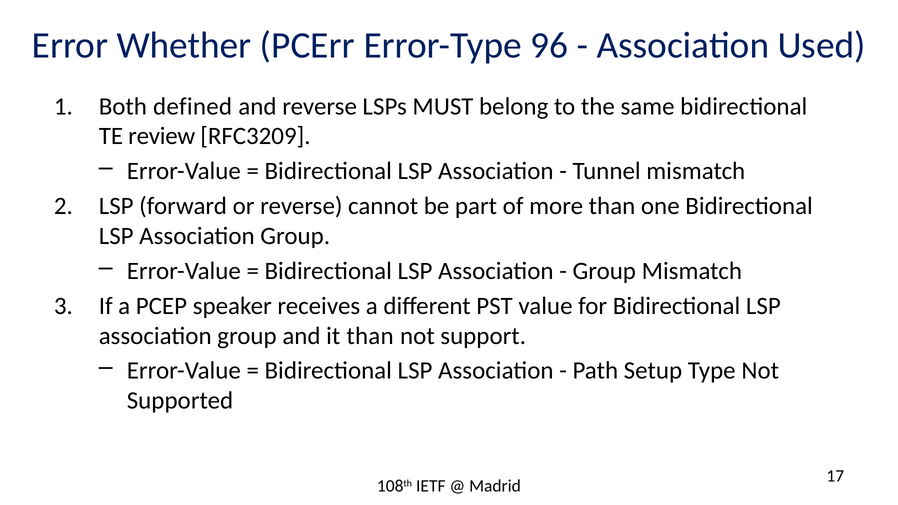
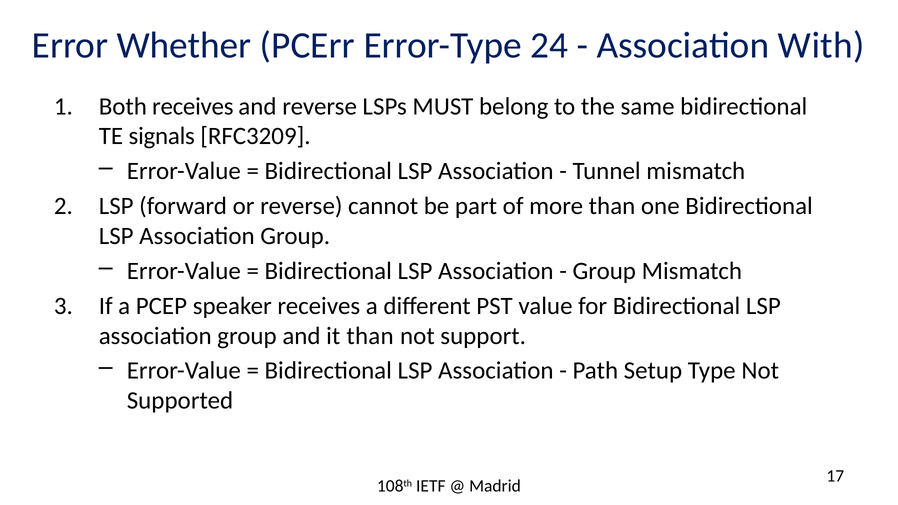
96: 96 -> 24 (549, 46)
Used: Used -> With (821, 46)
Both defined: defined -> receives (193, 106)
review: review -> signals (162, 136)
